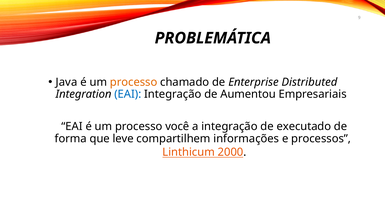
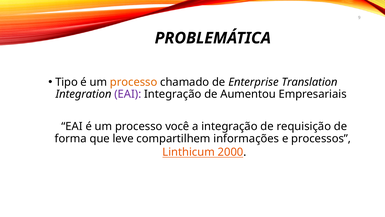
Java: Java -> Tipo (67, 82)
Distributed: Distributed -> Translation (309, 82)
EAI colour: blue -> purple (128, 94)
executado: executado -> requisição (304, 126)
